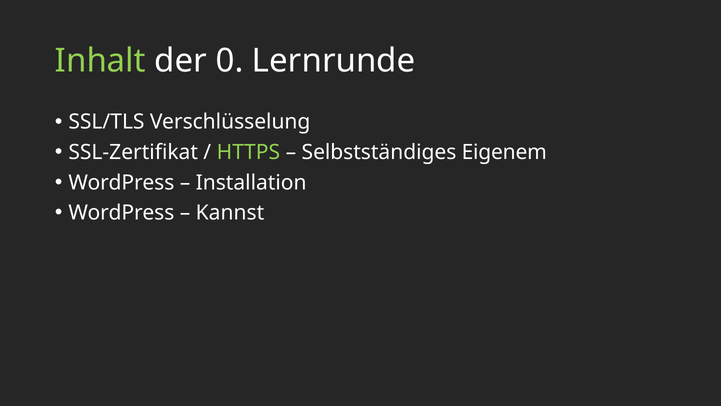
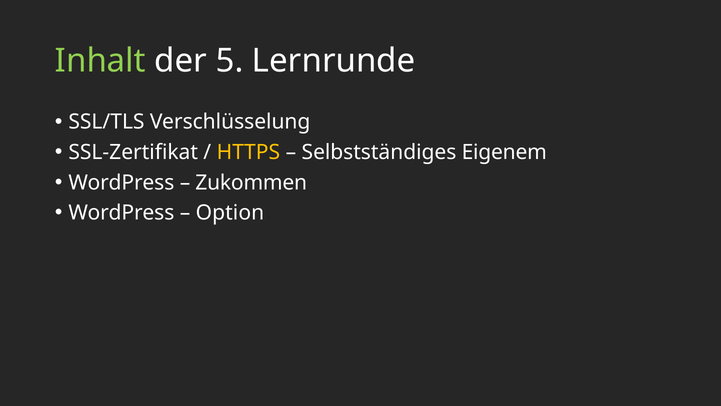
0: 0 -> 5 (230, 61)
HTTPS colour: light green -> yellow (248, 152)
Installation: Installation -> Zukommen (251, 182)
Kannst: Kannst -> Option (230, 213)
